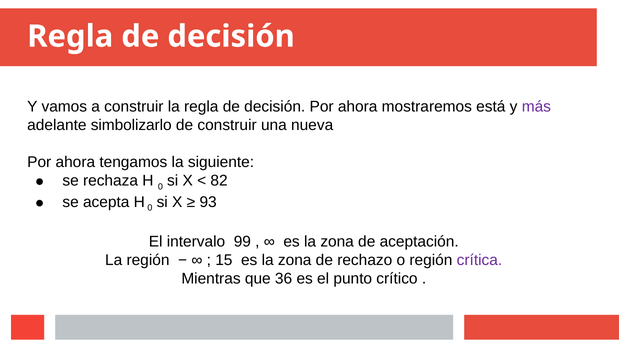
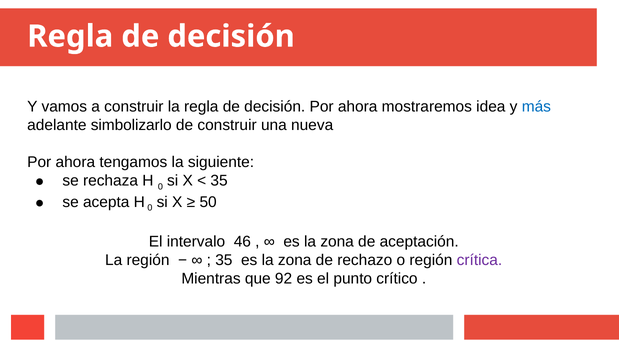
está: está -> idea (491, 107)
más colour: purple -> blue (536, 107)
82: 82 -> 35 (219, 181)
93: 93 -> 50 (208, 202)
99: 99 -> 46 (242, 242)
15: 15 -> 35 (224, 260)
36: 36 -> 92 (284, 279)
